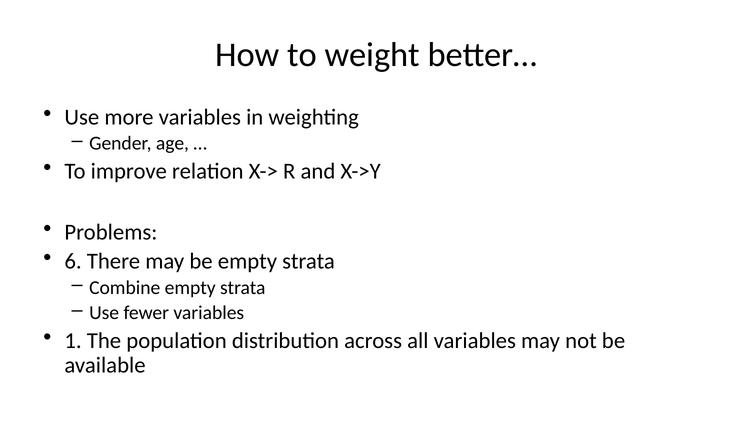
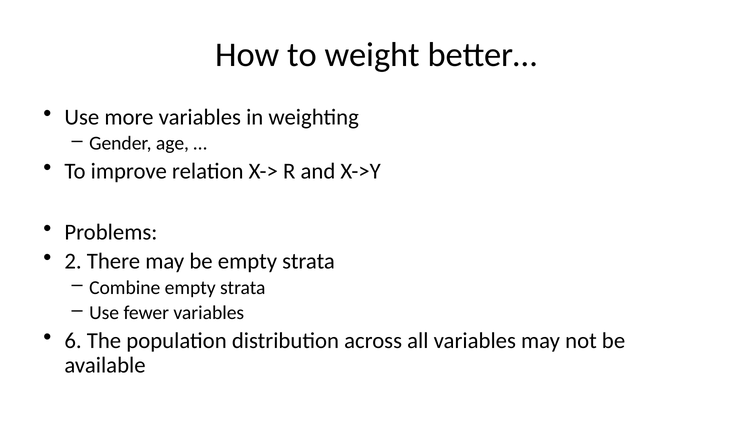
6: 6 -> 2 (73, 261)
1: 1 -> 6 (73, 340)
